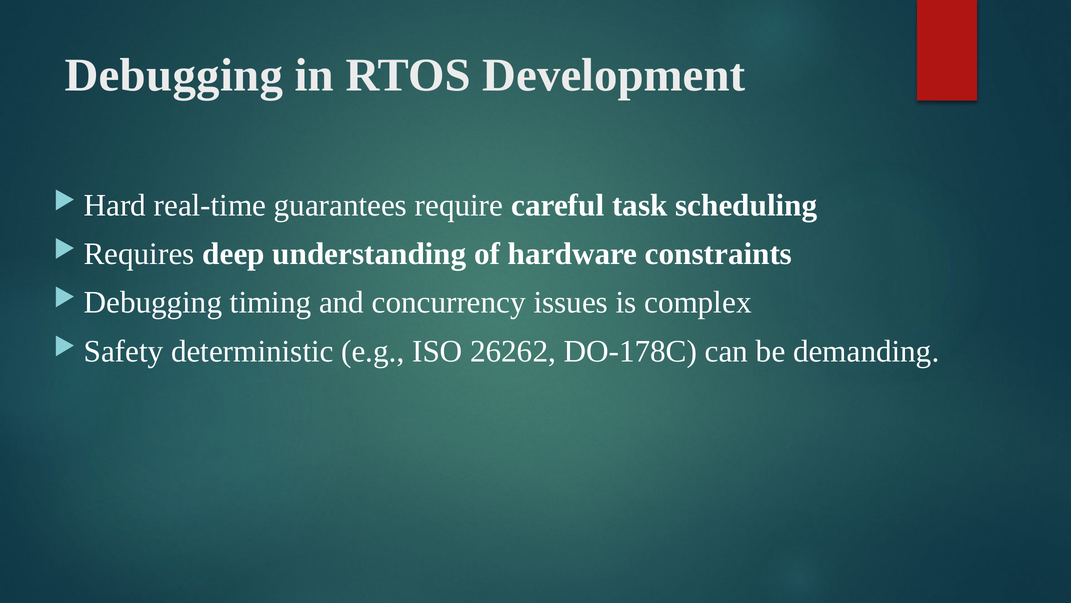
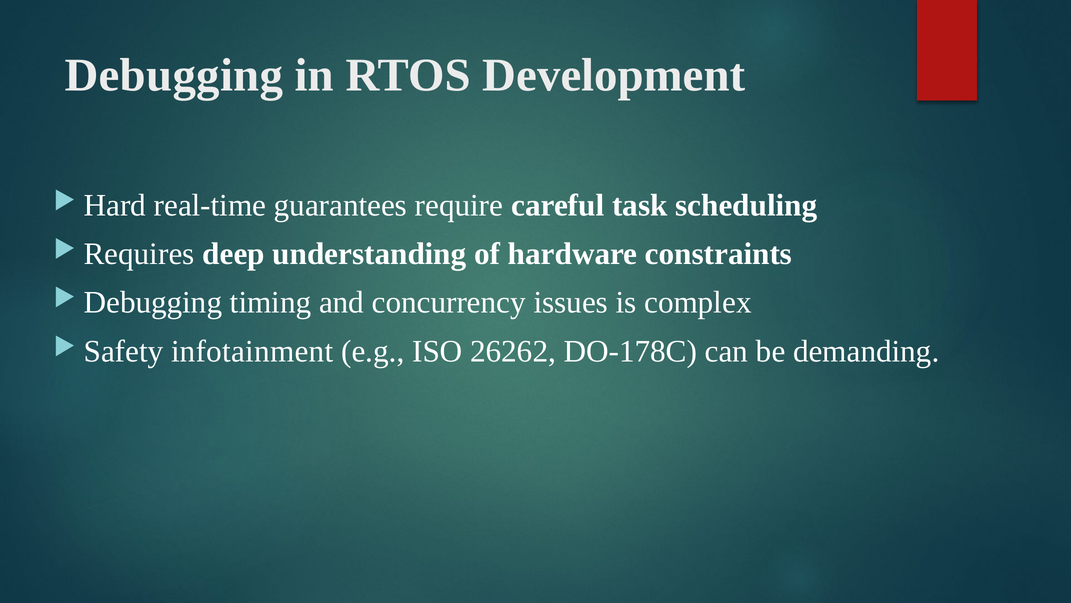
deterministic: deterministic -> infotainment (252, 351)
